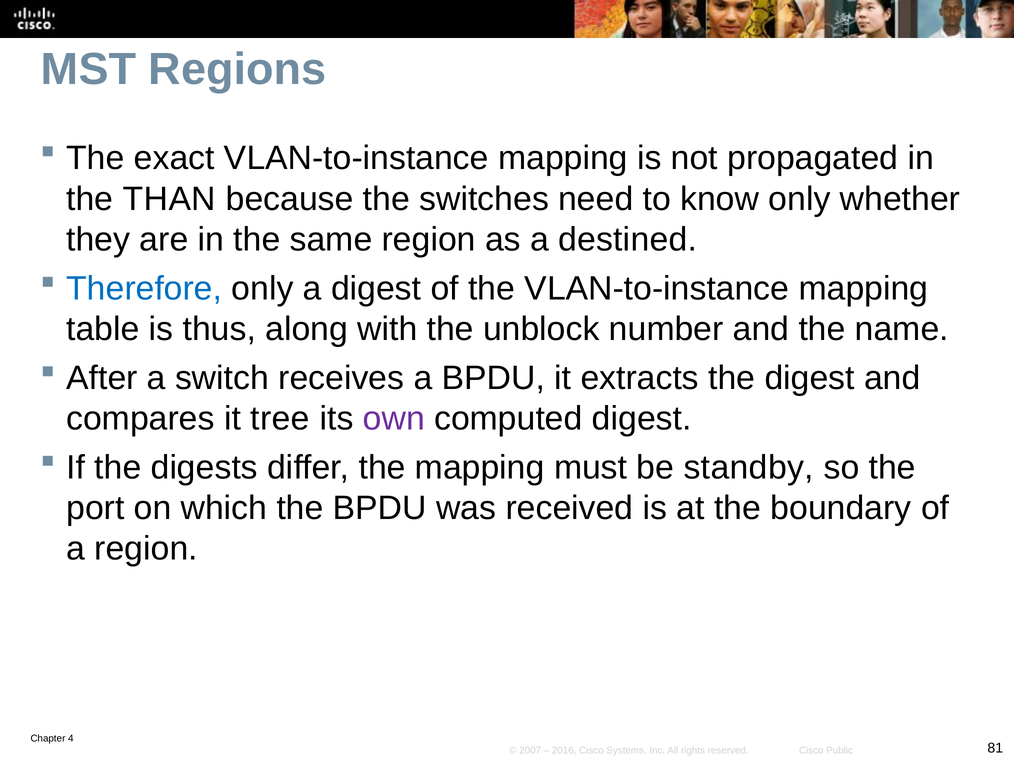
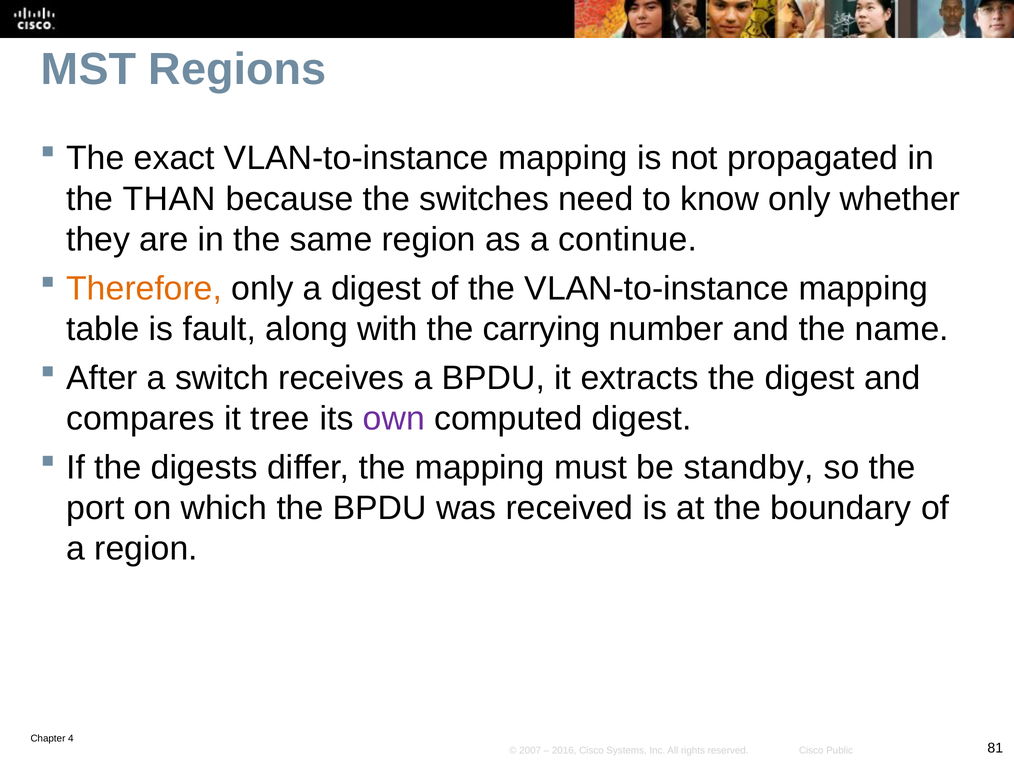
destined: destined -> continue (628, 240)
Therefore colour: blue -> orange (144, 289)
thus: thus -> fault (219, 329)
unblock: unblock -> carrying (542, 329)
